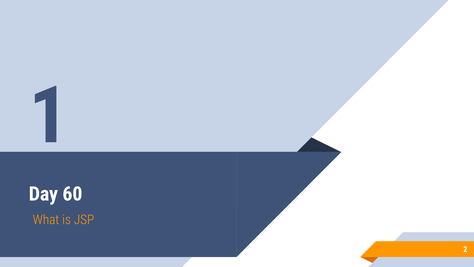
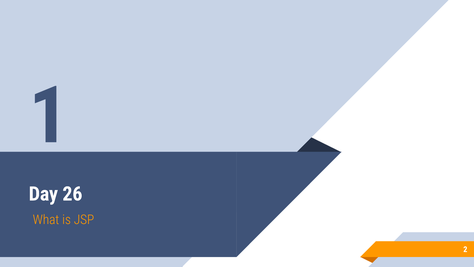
60: 60 -> 26 (72, 194)
